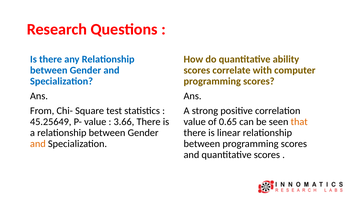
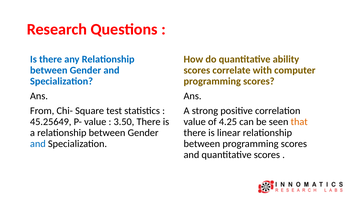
3.66: 3.66 -> 3.50 (124, 122)
0.65: 0.65 -> 4.25 (228, 122)
and colour: orange -> blue (38, 144)
